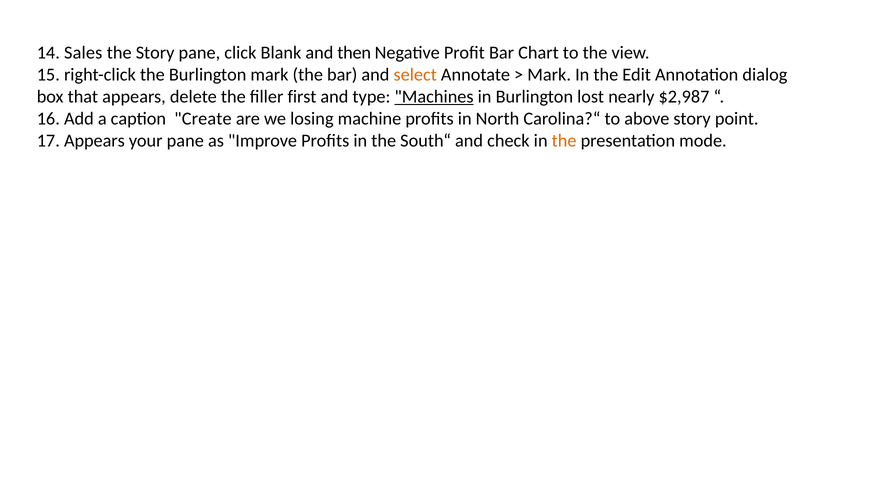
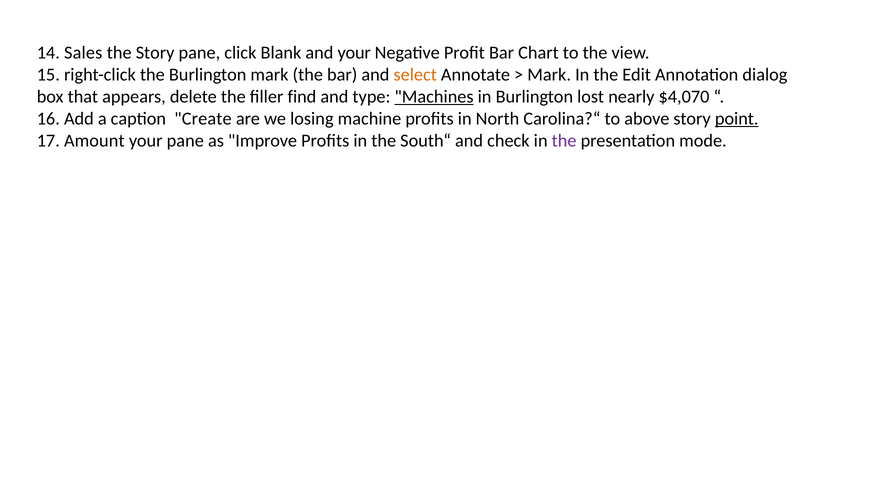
and then: then -> your (354, 53)
first: first -> find (302, 97)
$2,987: $2,987 -> $4,070 (684, 97)
point underline: none -> present (737, 119)
17 Appears: Appears -> Amount (94, 141)
the colour: orange -> purple (564, 141)
